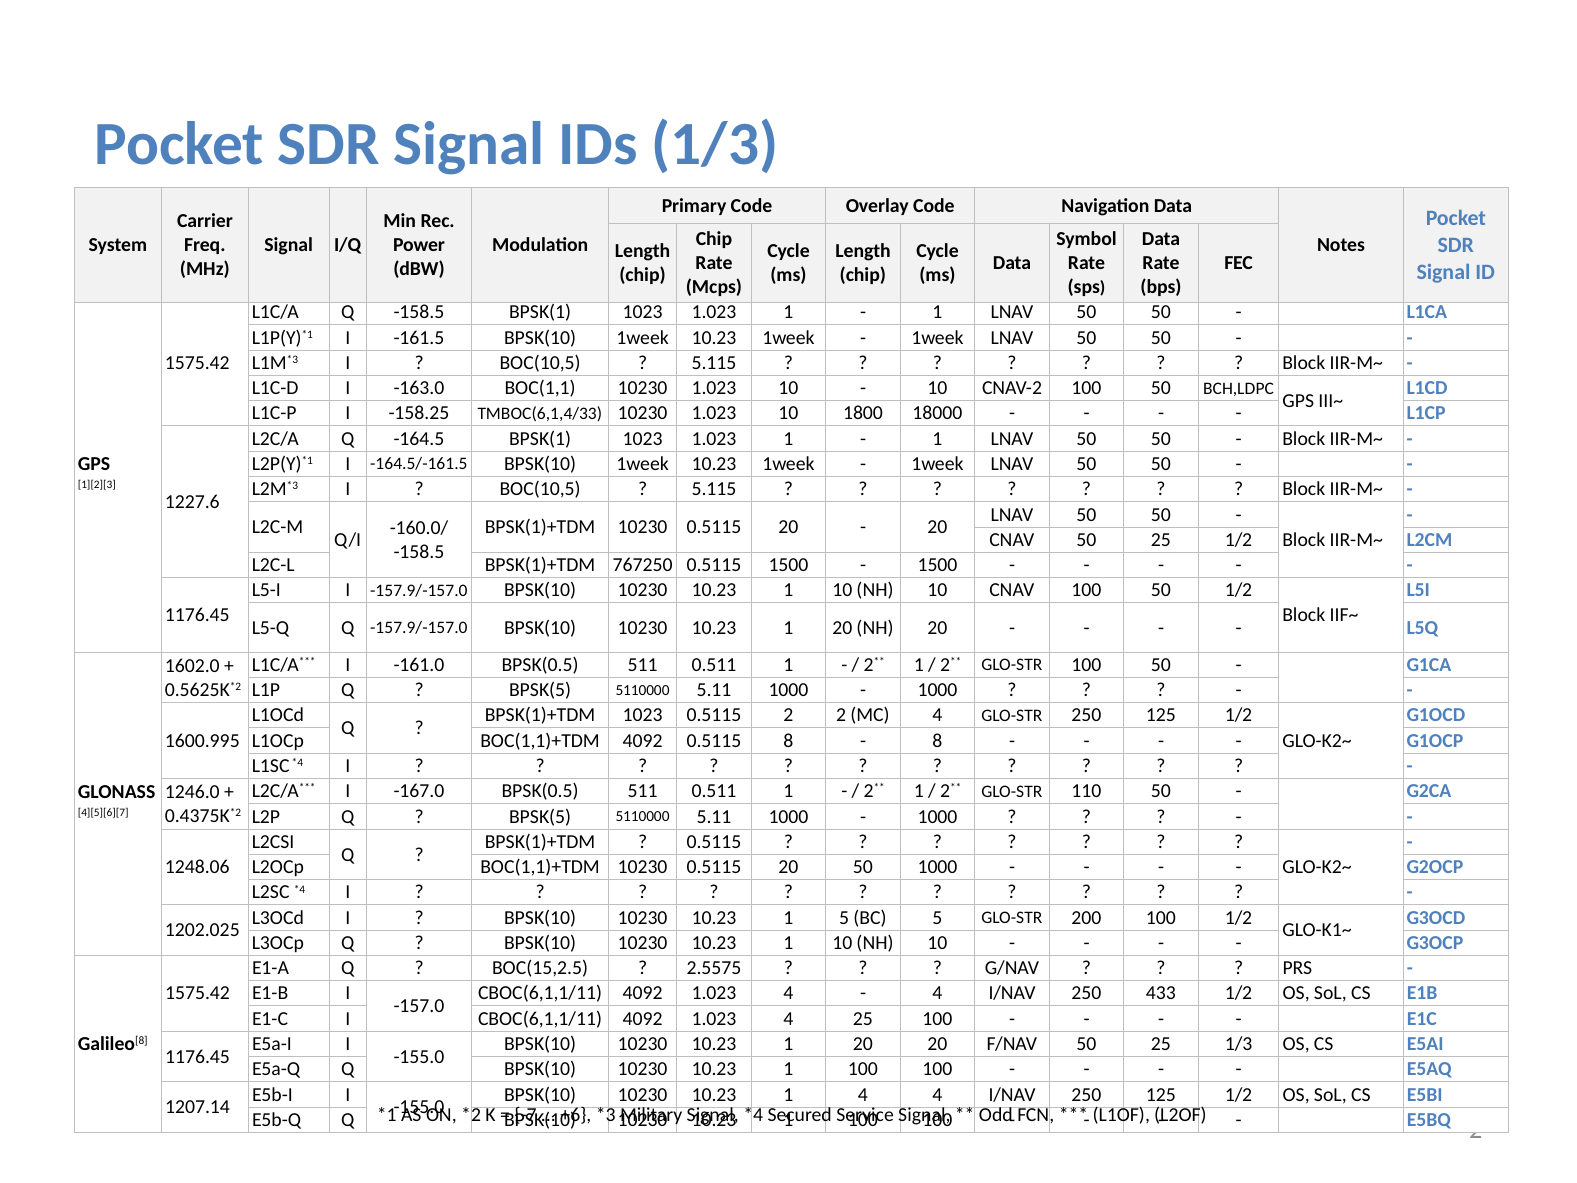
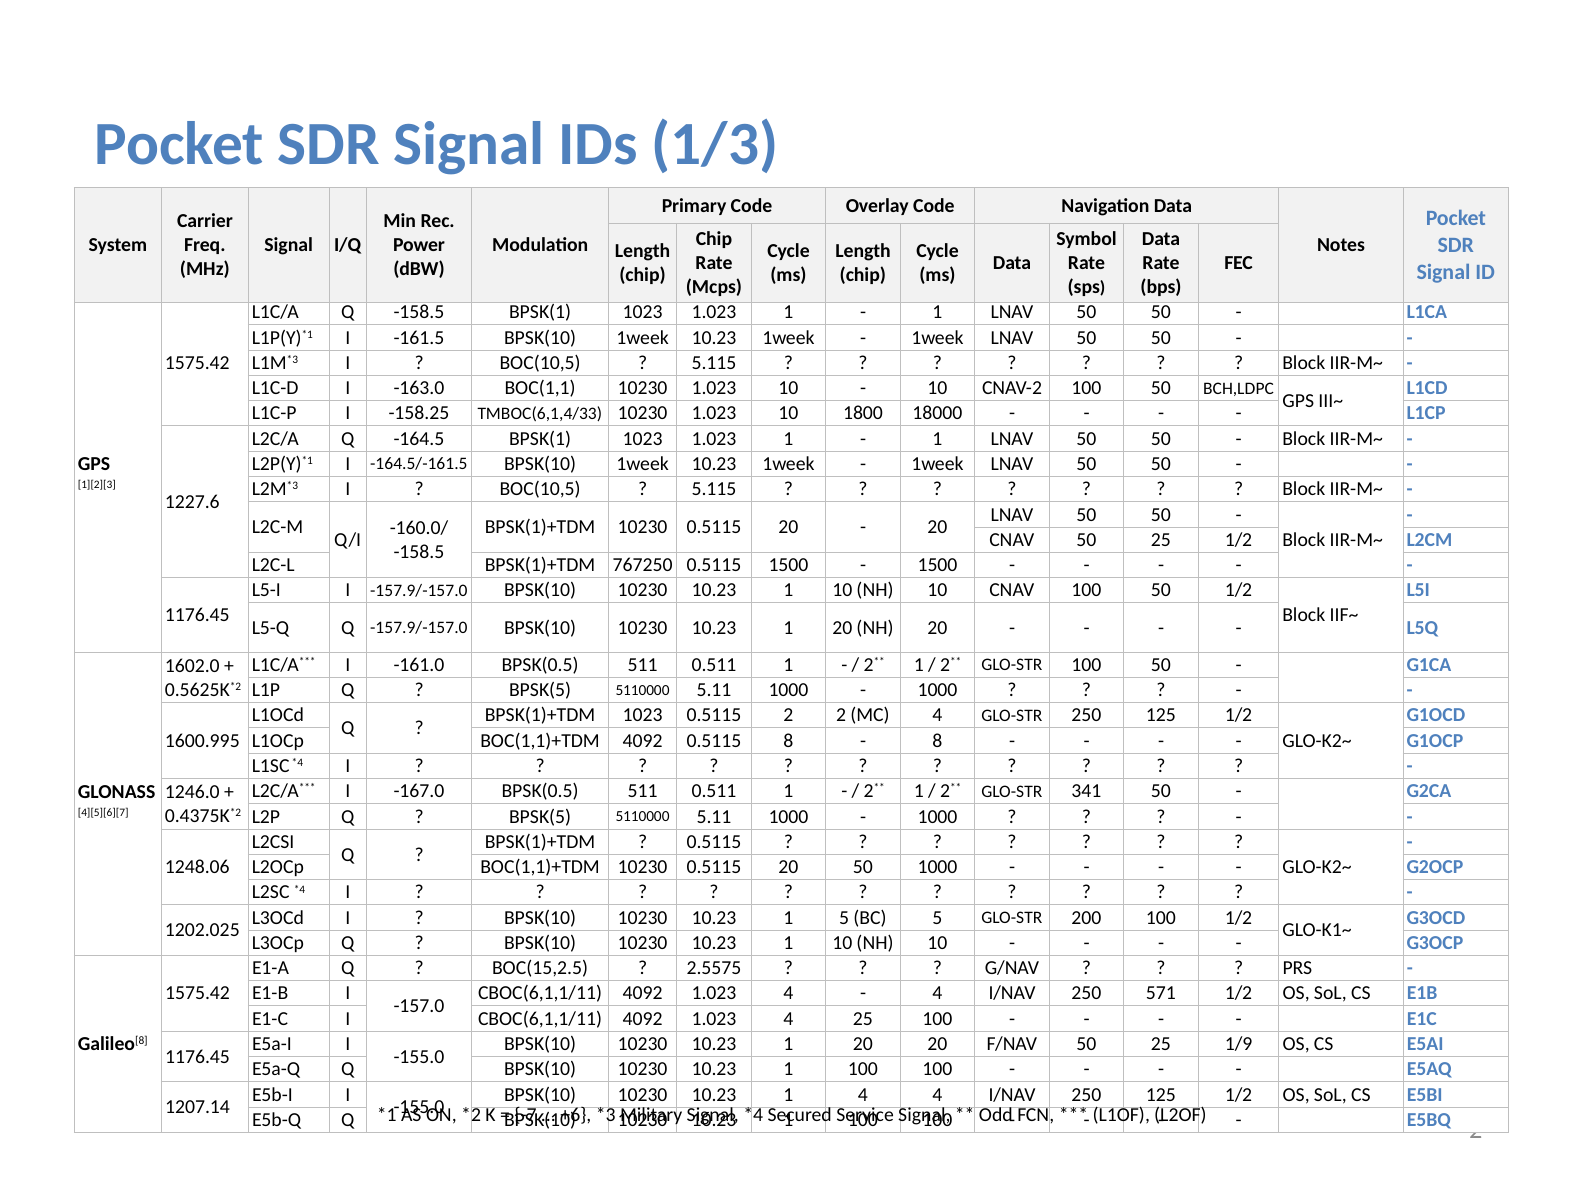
110: 110 -> 341 (1086, 791)
433: 433 -> 571 (1161, 993)
25 1/3: 1/3 -> 1/9 (1239, 1044)
